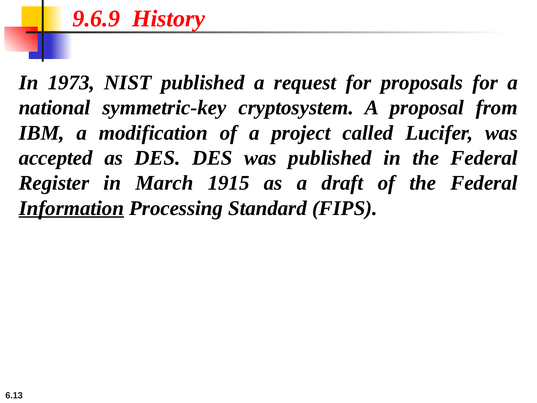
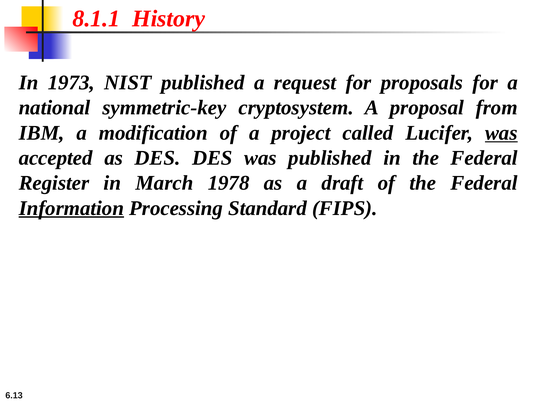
9.6.9: 9.6.9 -> 8.1.1 (96, 19)
was underline: none -> present (501, 133)
1915: 1915 -> 1978 (229, 183)
